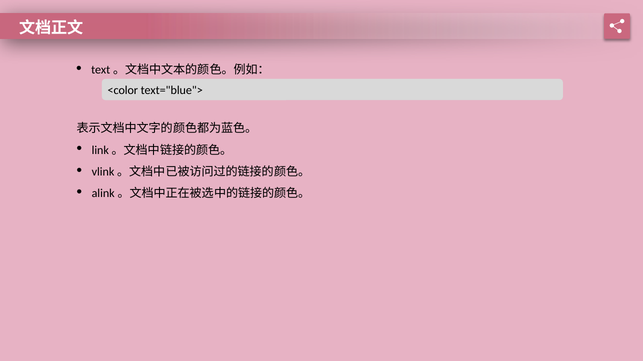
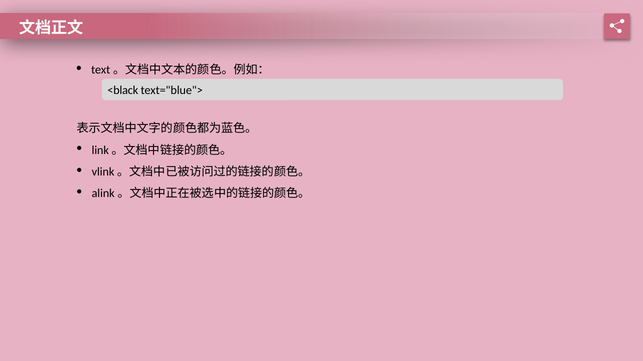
<color: <color -> <black (123, 90)
